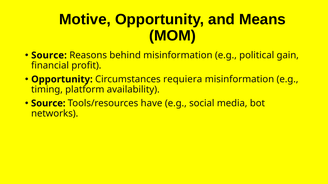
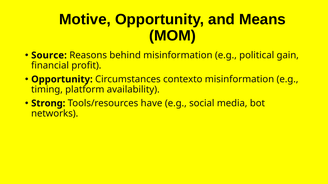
requiera: requiera -> contexto (183, 79)
Source: Source -> Strong (48, 104)
